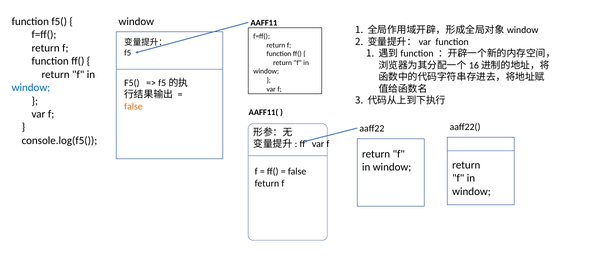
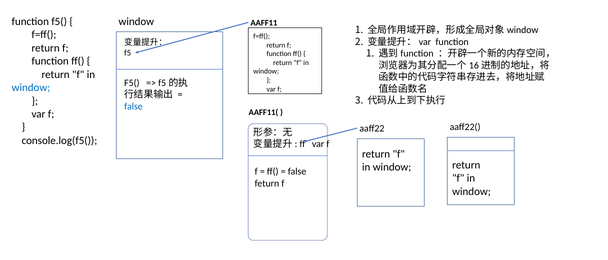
false colour: orange -> blue (133, 106)
